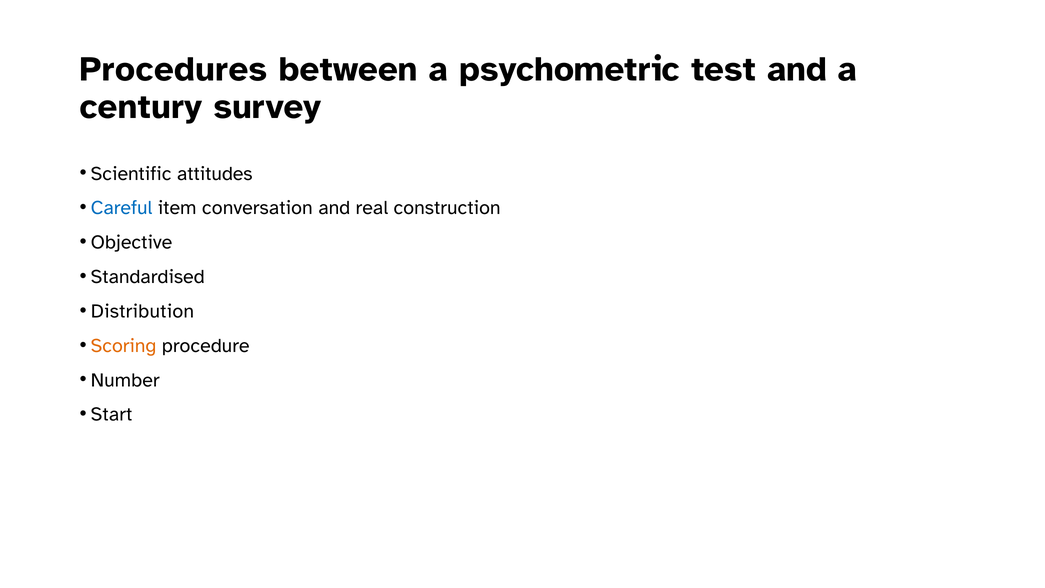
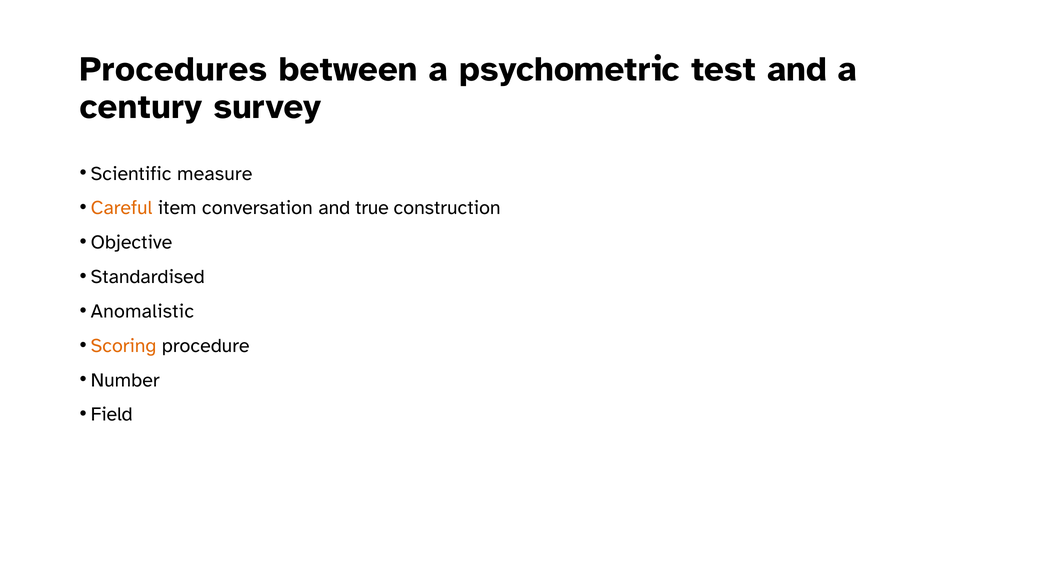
attitudes: attitudes -> measure (215, 174)
Careful colour: blue -> orange (121, 208)
real: real -> true (372, 208)
Distribution: Distribution -> Anomalistic (142, 311)
Start: Start -> Field (112, 414)
